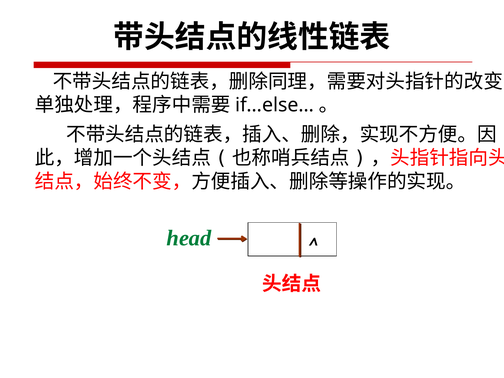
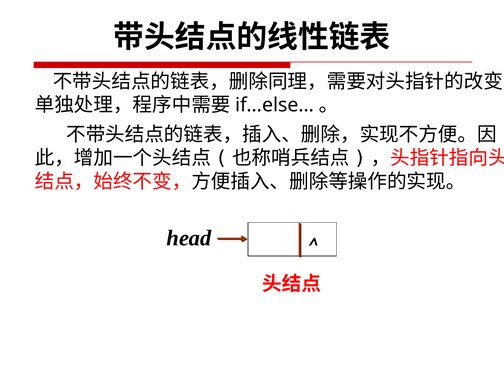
head colour: green -> black (189, 238)
